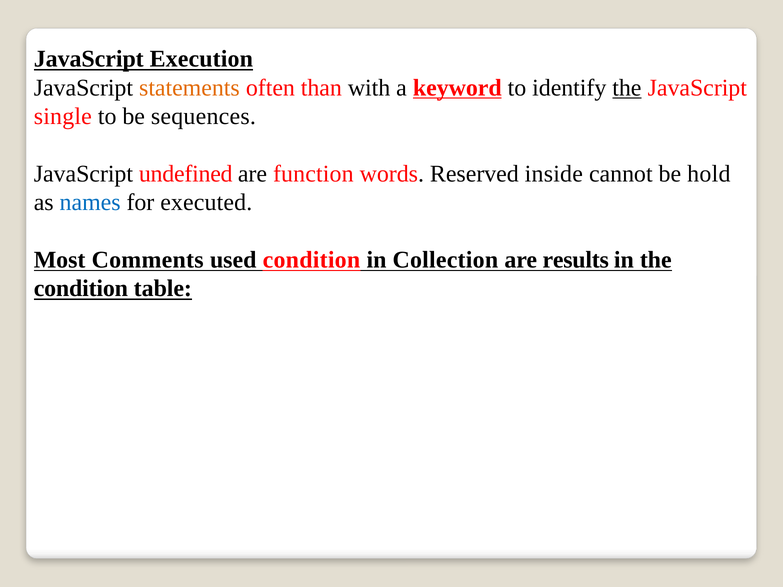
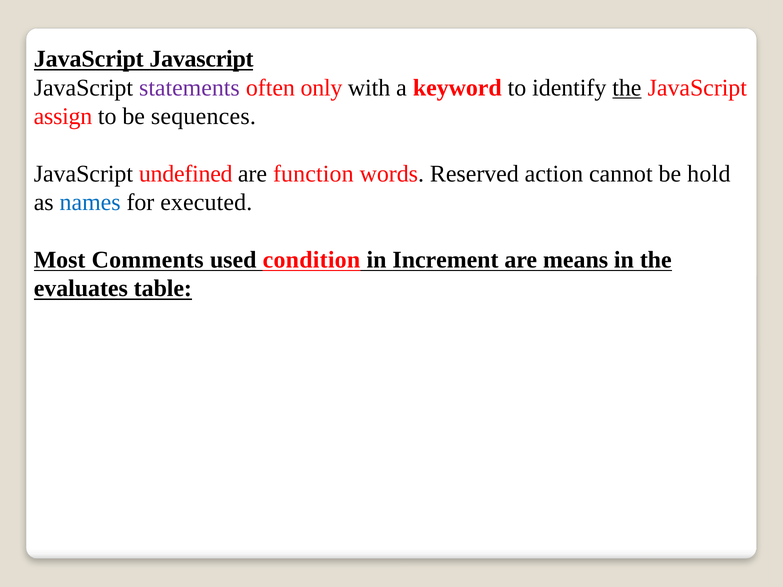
Execution: Execution -> Javascript (201, 59)
statements colour: orange -> purple (189, 88)
than: than -> only (321, 88)
keyword underline: present -> none (457, 88)
single: single -> assign (63, 116)
inside: inside -> action (554, 174)
Collection: Collection -> Increment (445, 260)
results: results -> means (576, 260)
condition: condition -> evaluates (81, 289)
